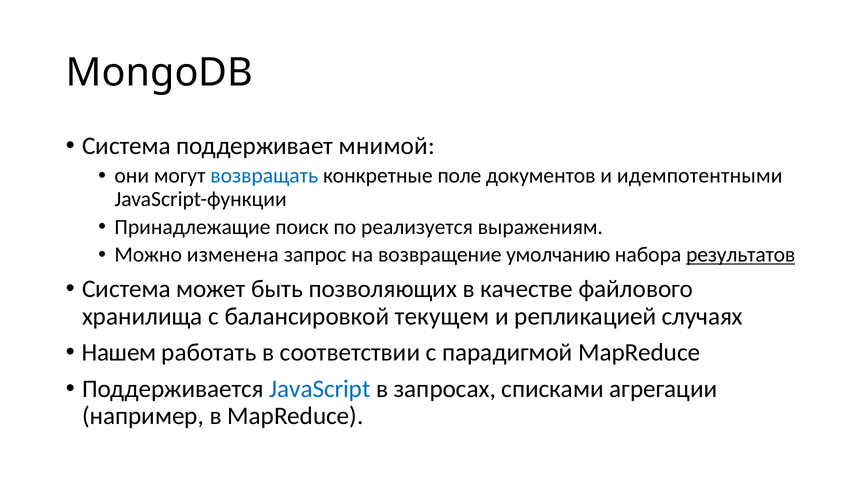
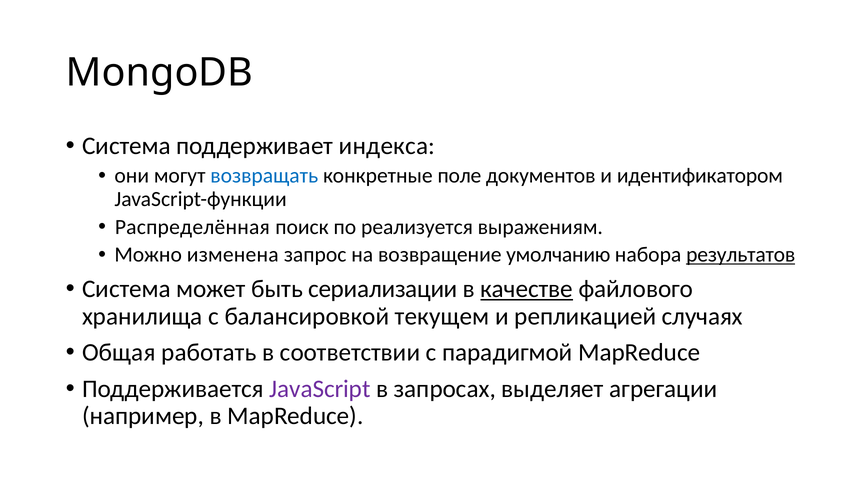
мнимой: мнимой -> индекса (387, 146)
идемпотентными: идемпотентными -> идентификатором (700, 176)
Принадлежащие: Принадлежащие -> Распределённая (192, 227)
позволяющих: позволяющих -> сериализации (383, 289)
качестве underline: none -> present (527, 289)
Нашем: Нашем -> Общая (119, 352)
JavaScript colour: blue -> purple (320, 389)
списками: списками -> выделяет (553, 389)
